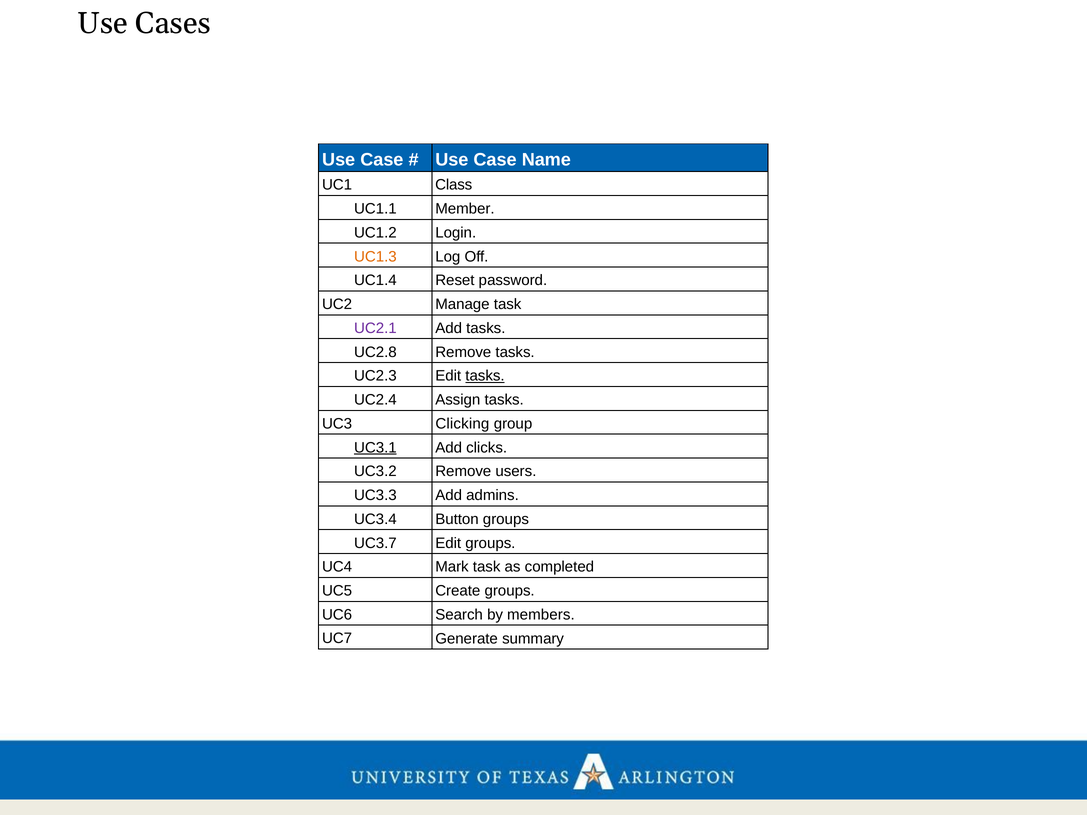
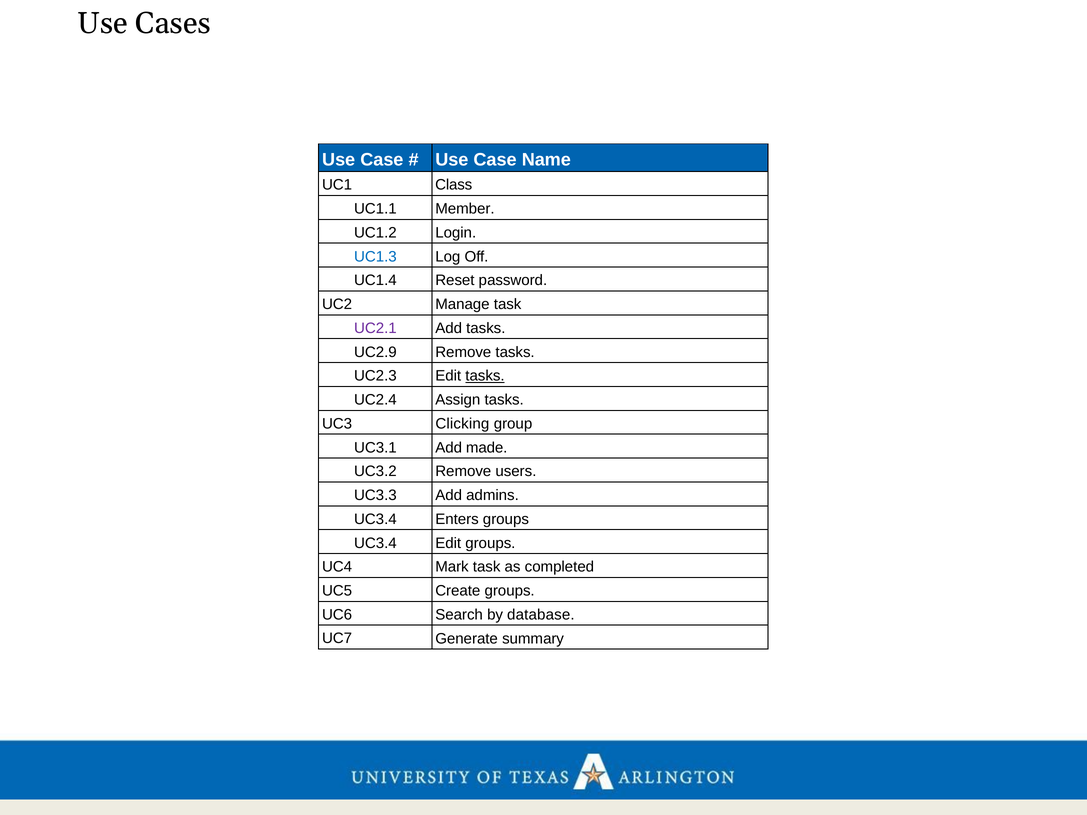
UC1.3 colour: orange -> blue (375, 257)
UC2.8: UC2.8 -> UC2.9 (375, 352)
UC3.1 underline: present -> none (375, 448)
clicks: clicks -> made (487, 448)
Button: Button -> Enters (457, 519)
UC3.7: UC3.7 -> UC3.4 (375, 543)
members: members -> database (541, 615)
